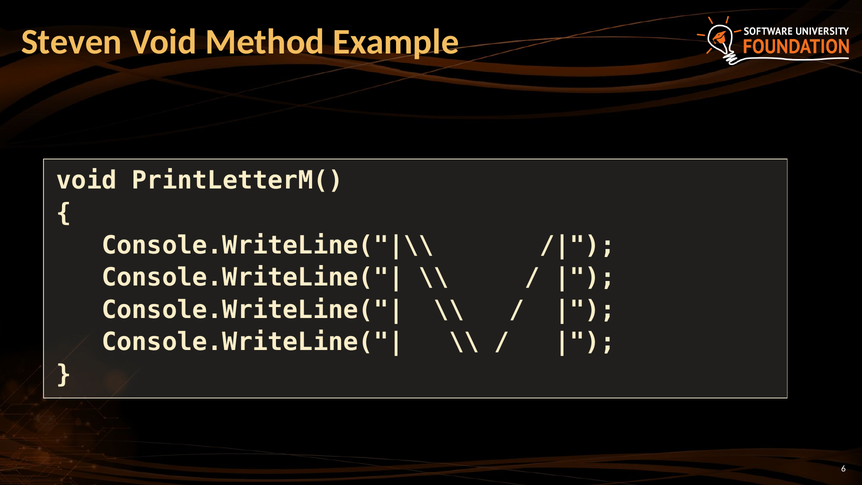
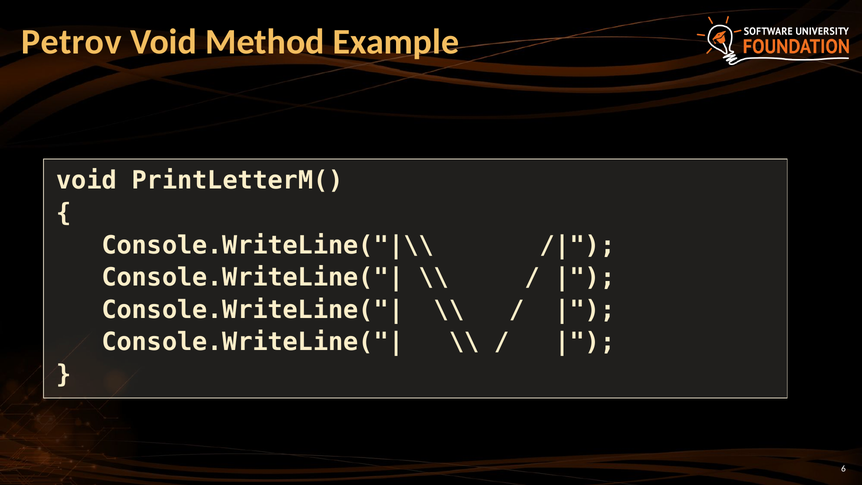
Steven: Steven -> Petrov (71, 42)
